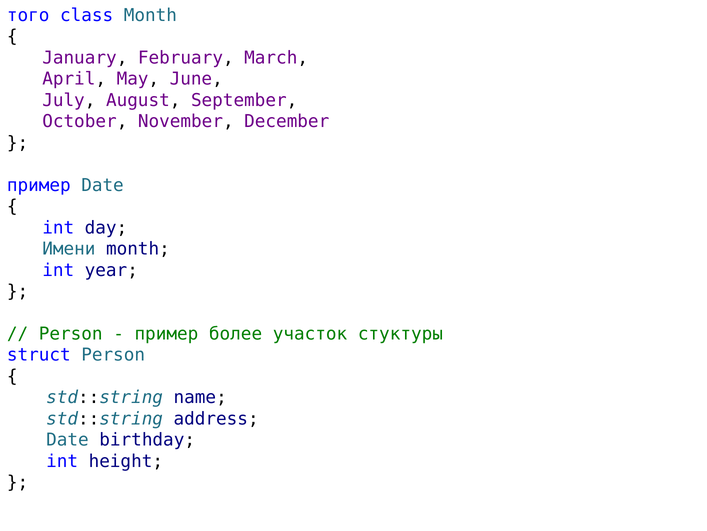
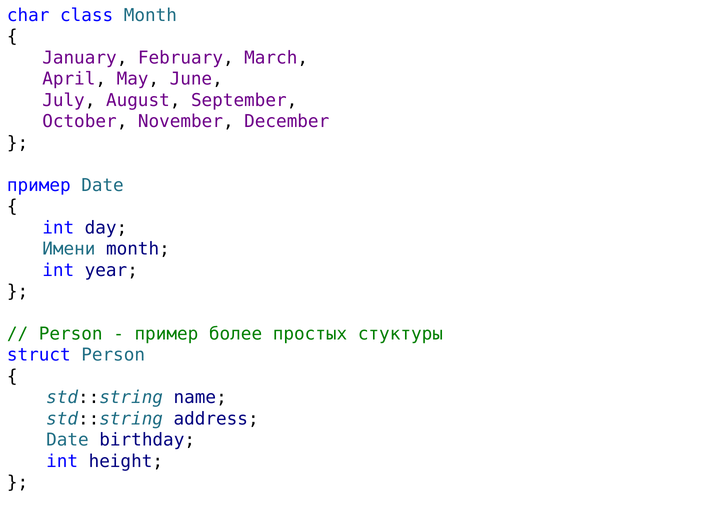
того: того -> char (28, 15)
участок: участок -> простых (310, 333)
